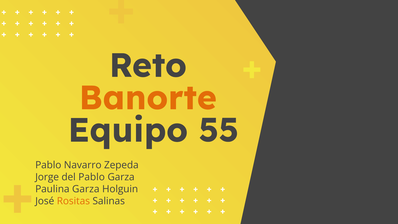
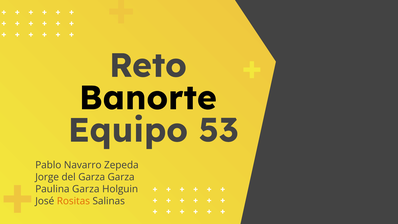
Banorte colour: orange -> black (148, 98)
55: 55 -> 53 (219, 130)
del Pablo: Pablo -> Garza (92, 177)
